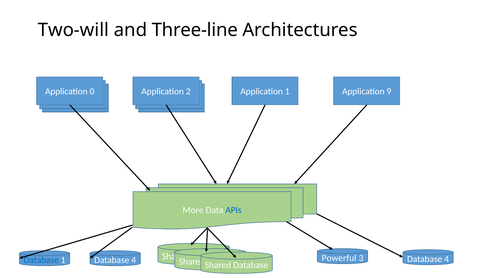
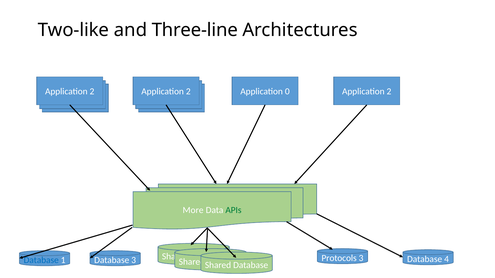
Two-will: Two-will -> Two-like (73, 30)
0: 0 -> 2 (92, 92)
Application 1: 1 -> 0 (287, 92)
9: 9 -> 2 (389, 92)
APIs colour: blue -> green (233, 210)
Powerful: Powerful -> Protocols (339, 258)
4: 4 -> 3 (134, 261)
